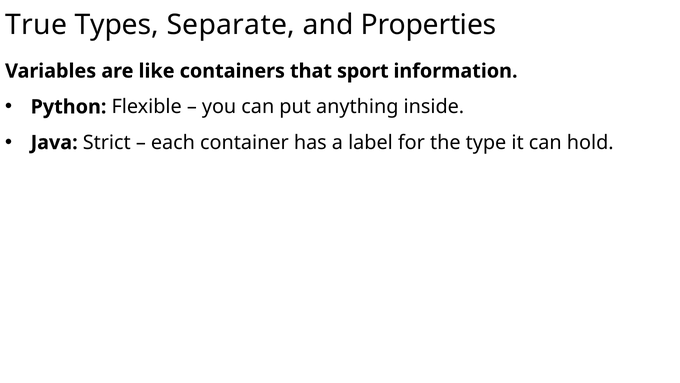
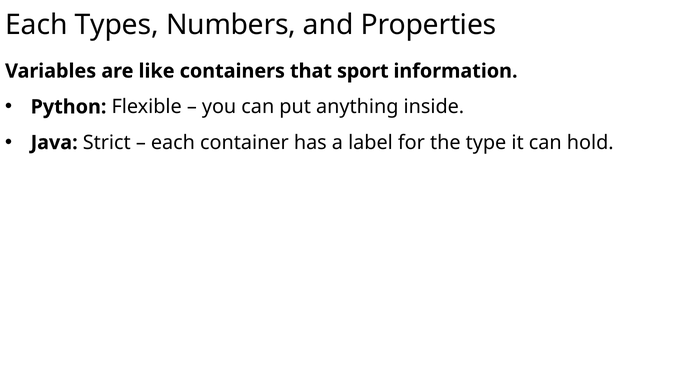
True: True -> Each (36, 25)
Separate: Separate -> Numbers (231, 25)
